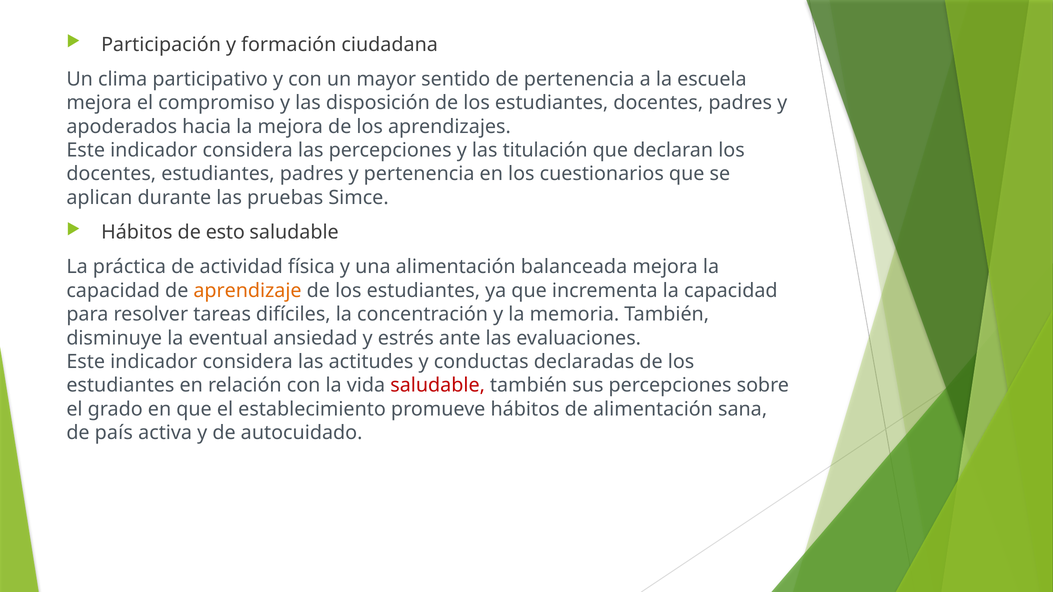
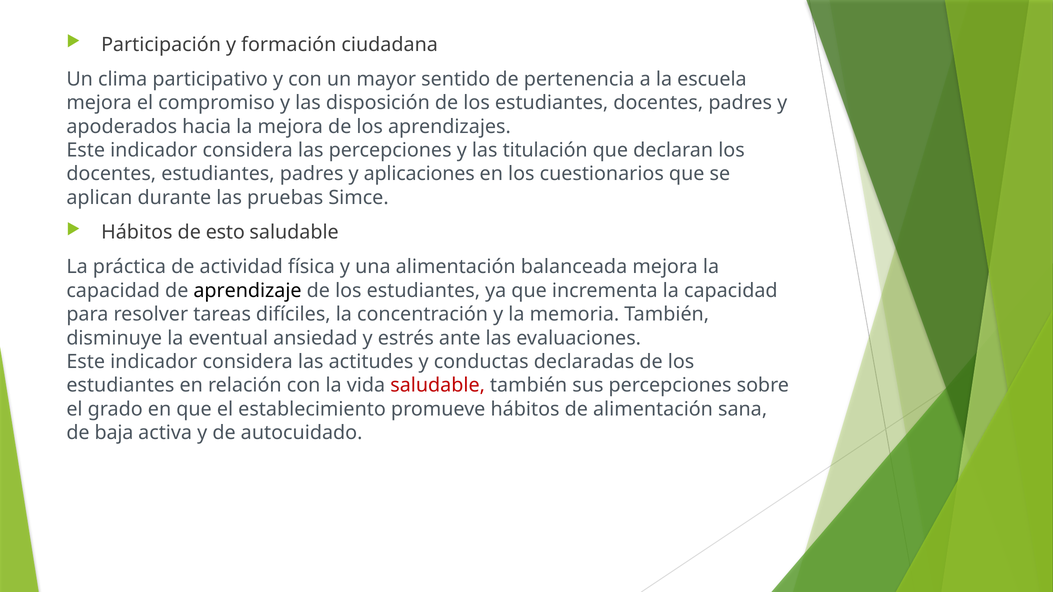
y pertenencia: pertenencia -> aplicaciones (419, 174)
aprendizaje colour: orange -> black (248, 291)
país: país -> baja (114, 433)
